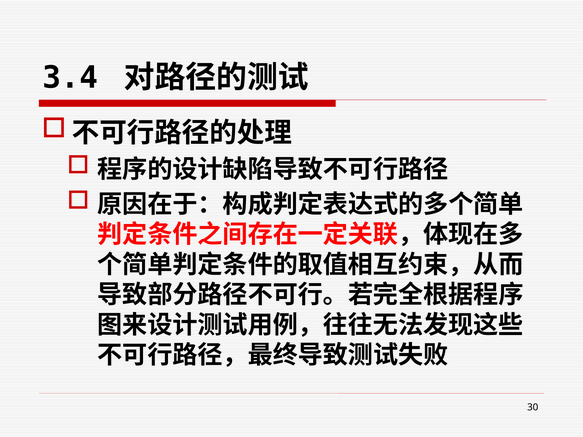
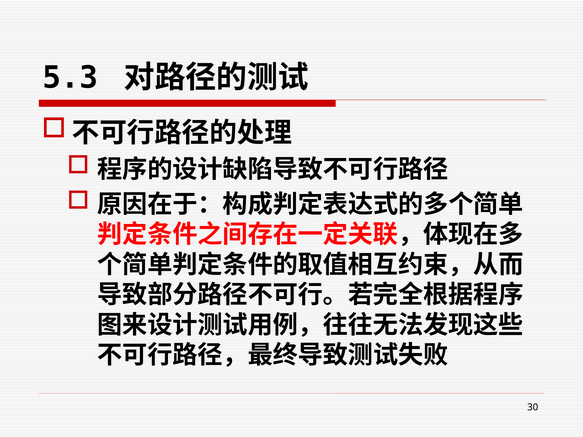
3.4: 3.4 -> 5.3 (70, 78)
